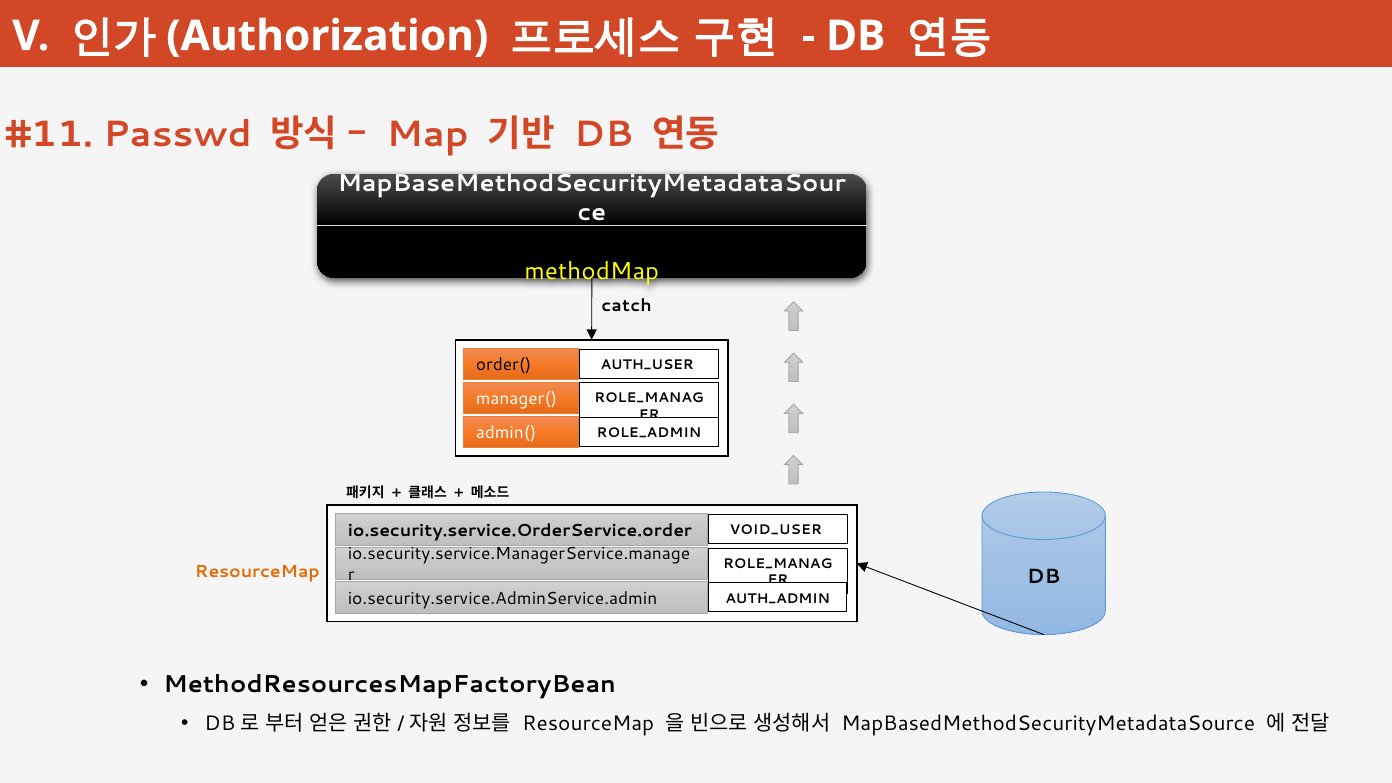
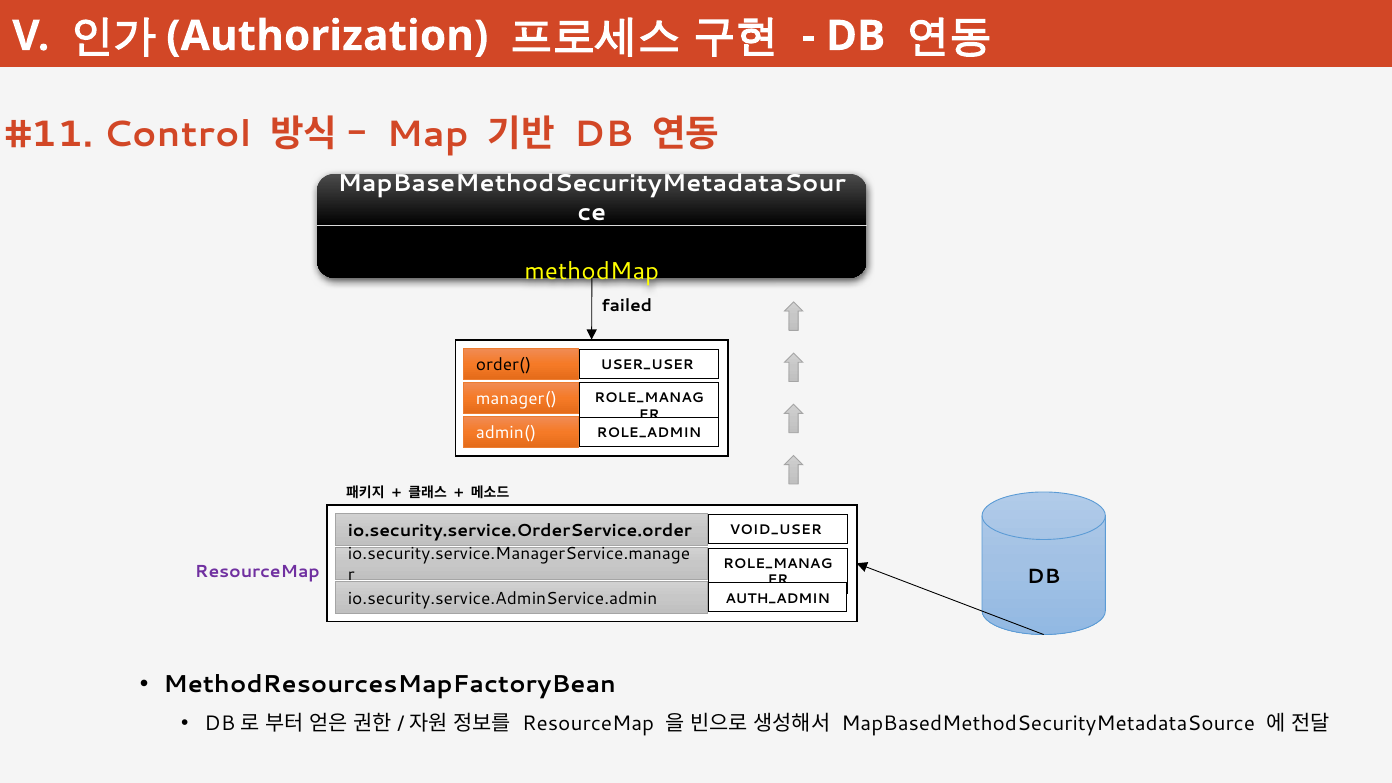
Passwd: Passwd -> Control (177, 135)
catch: catch -> failed (627, 306)
AUTH_USER: AUTH_USER -> USER_USER (647, 365)
ResourceMap colour: orange -> purple (257, 571)
